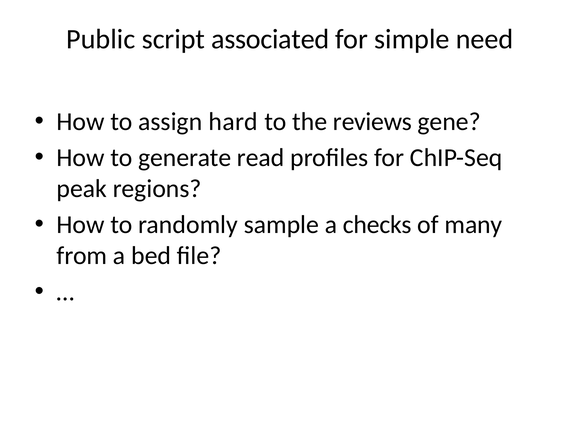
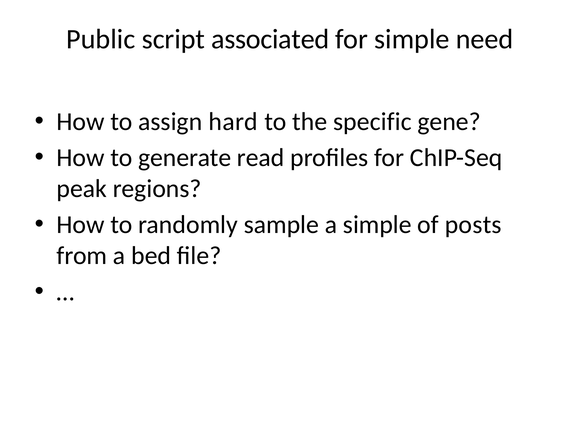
reviews: reviews -> specific (372, 122)
a checks: checks -> simple (377, 225)
many: many -> posts (473, 225)
